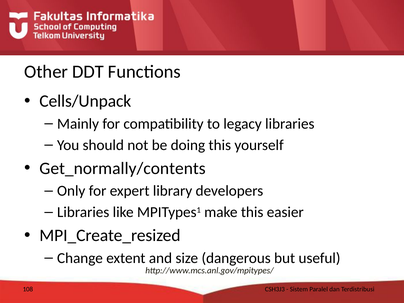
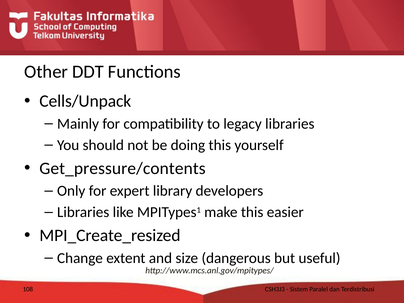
Get_normally/contents: Get_normally/contents -> Get_pressure/contents (122, 168)
